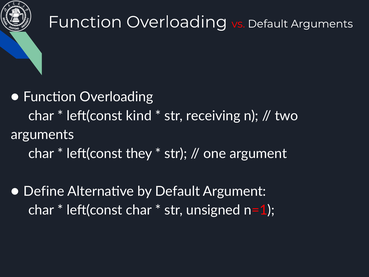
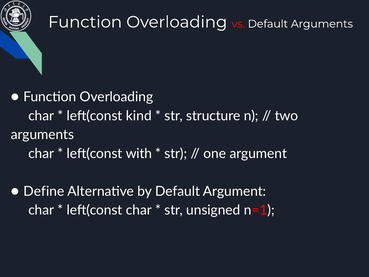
receiving: receiving -> structure (213, 116)
they: they -> with (139, 153)
